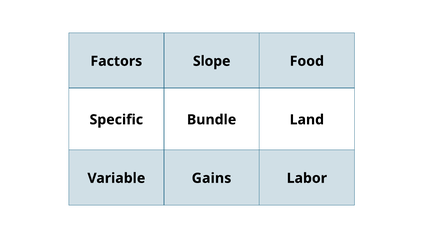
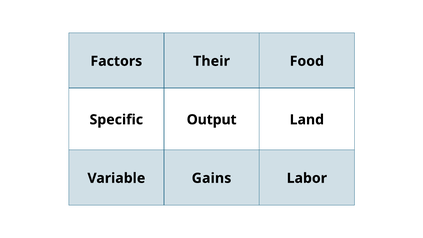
Slope: Slope -> Their (212, 61)
Bundle: Bundle -> Output (212, 120)
